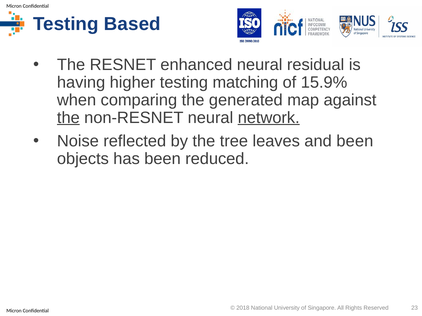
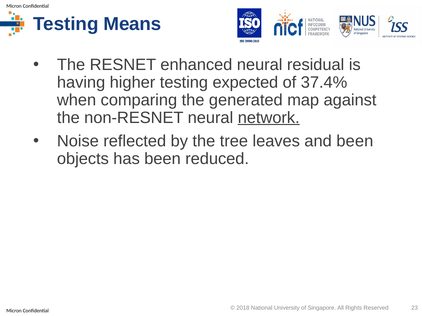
Based: Based -> Means (132, 24)
matching: matching -> expected (245, 82)
15.9%: 15.9% -> 37.4% (324, 82)
the underline: present -> none (68, 118)
